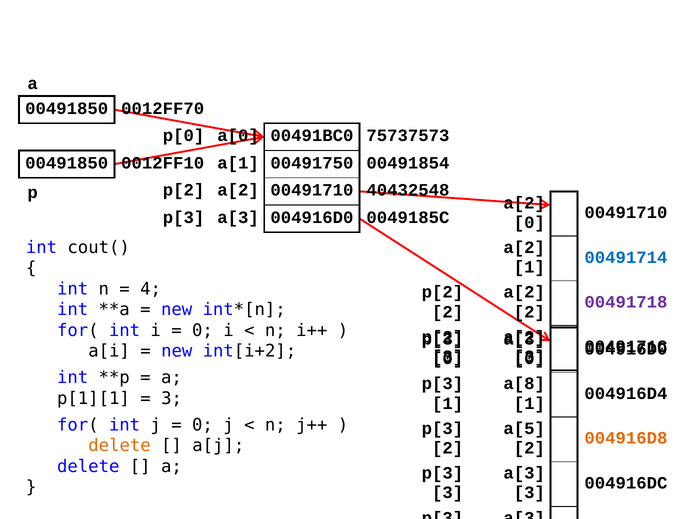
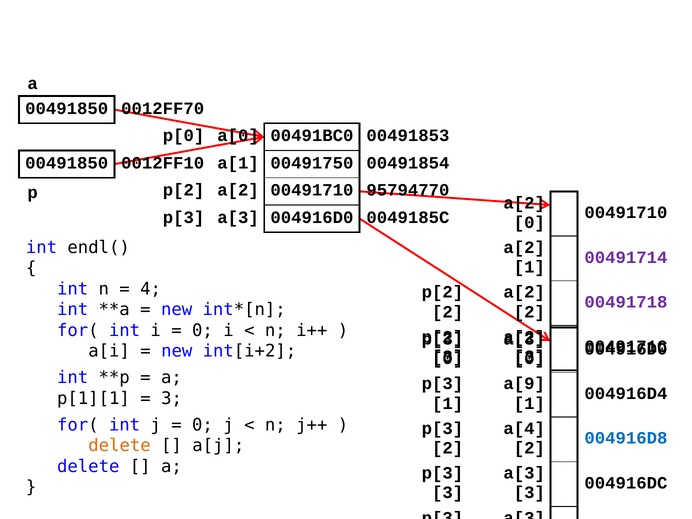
75737573: 75737573 -> 00491853 (408, 136)
40432548: 40432548 -> 95794770 (408, 190)
cout(: cout( -> endl( (99, 247)
00491714 colour: blue -> purple (626, 257)
a[8: a[8 -> a[9 (524, 384)
a[5: a[5 -> a[4 (524, 428)
004916D8 colour: orange -> blue (626, 438)
